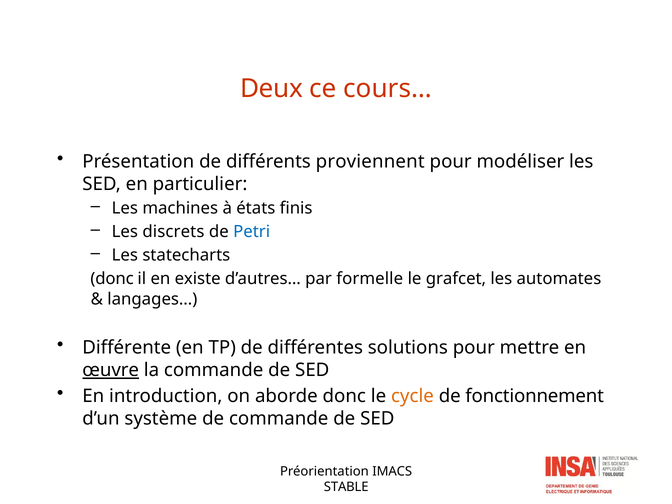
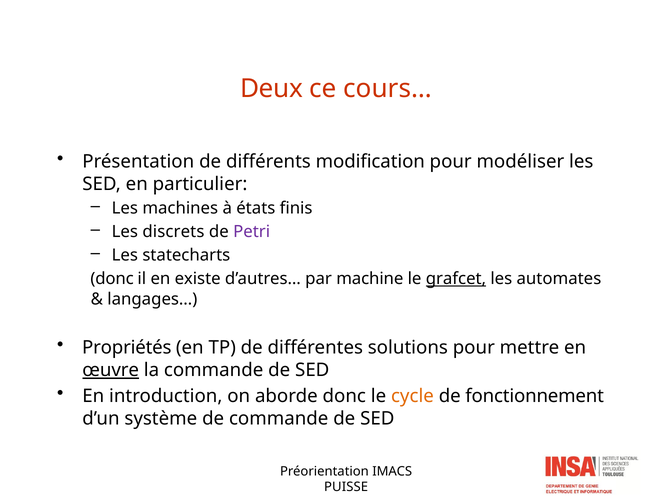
proviennent: proviennent -> modification (370, 161)
Petri colour: blue -> purple (252, 232)
formelle: formelle -> machine (370, 279)
grafcet underline: none -> present (456, 279)
Différente: Différente -> Propriétés (127, 348)
STABLE: STABLE -> PUISSE (346, 487)
